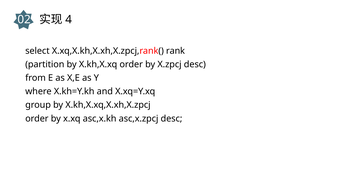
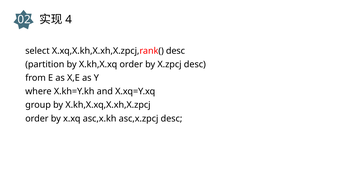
X.xq,X.kh,X.xh,X.zpcj,rank( rank: rank -> desc (175, 51)
